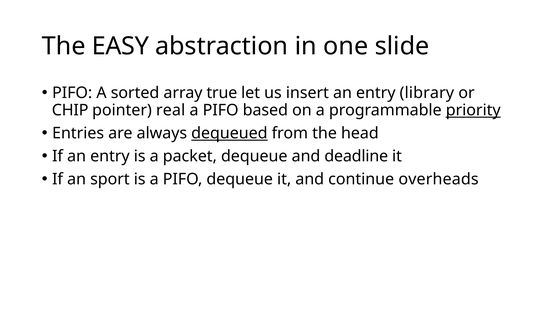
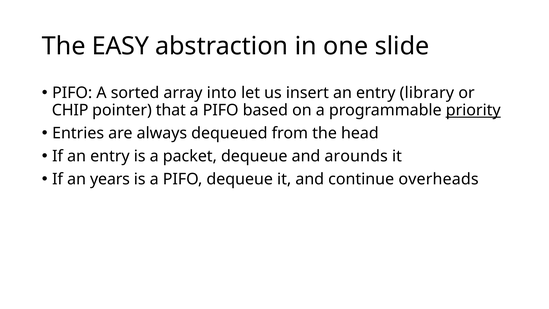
true: true -> into (222, 93)
real: real -> that (171, 110)
dequeued underline: present -> none (229, 133)
deadline: deadline -> arounds (356, 156)
sport: sport -> years (110, 179)
